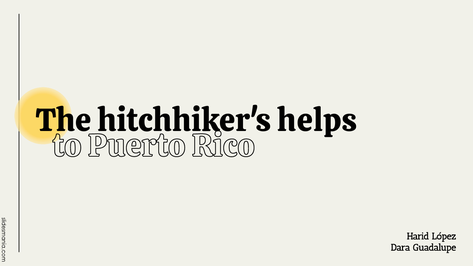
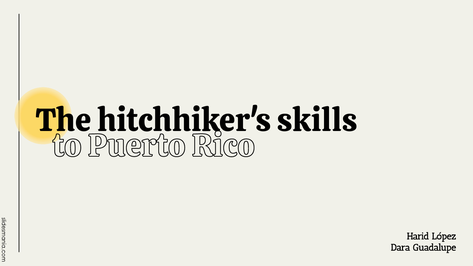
helps: helps -> skills (317, 121)
